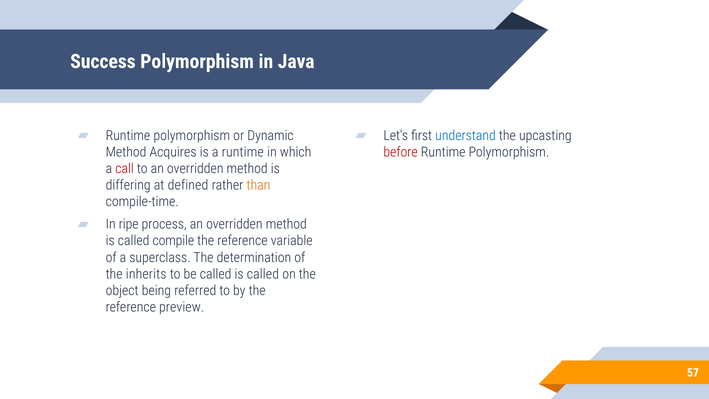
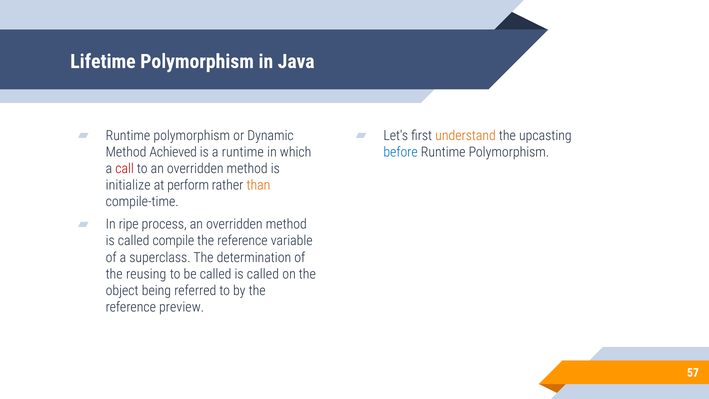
Success: Success -> Lifetime (103, 61)
understand colour: blue -> orange (466, 136)
Acquires: Acquires -> Achieved (173, 152)
before colour: red -> blue (401, 152)
differing: differing -> initialize (128, 185)
defined: defined -> perform (188, 185)
inherits: inherits -> reusing (146, 274)
